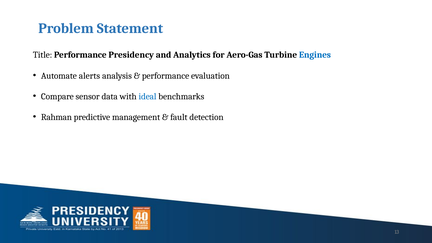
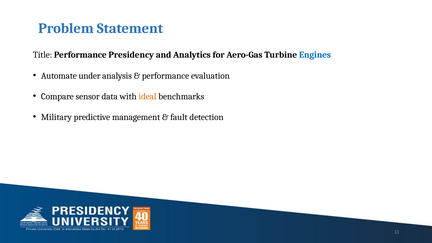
alerts: alerts -> under (90, 76)
ideal colour: blue -> orange (148, 96)
Rahman: Rahman -> Military (56, 117)
